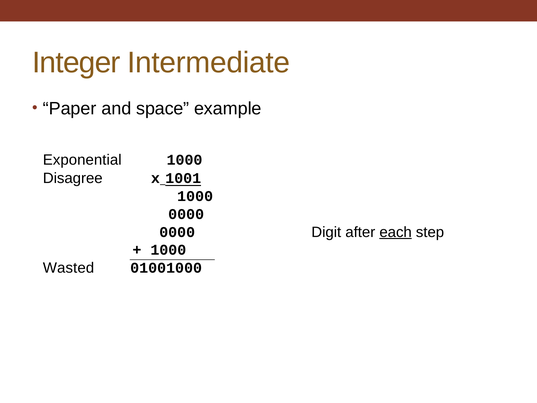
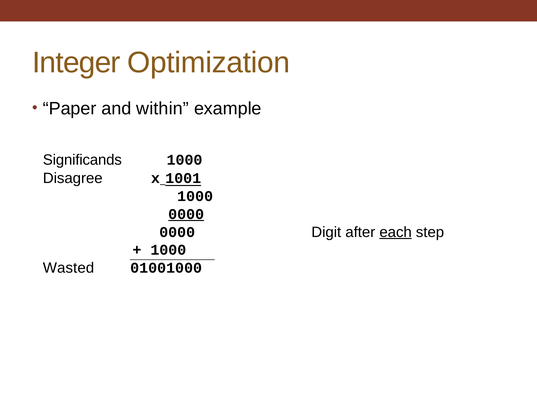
Intermediate: Intermediate -> Optimization (209, 63)
space: space -> within (163, 109)
Exponential: Exponential -> Significands (82, 160)
0000 underline: none -> present (186, 214)
